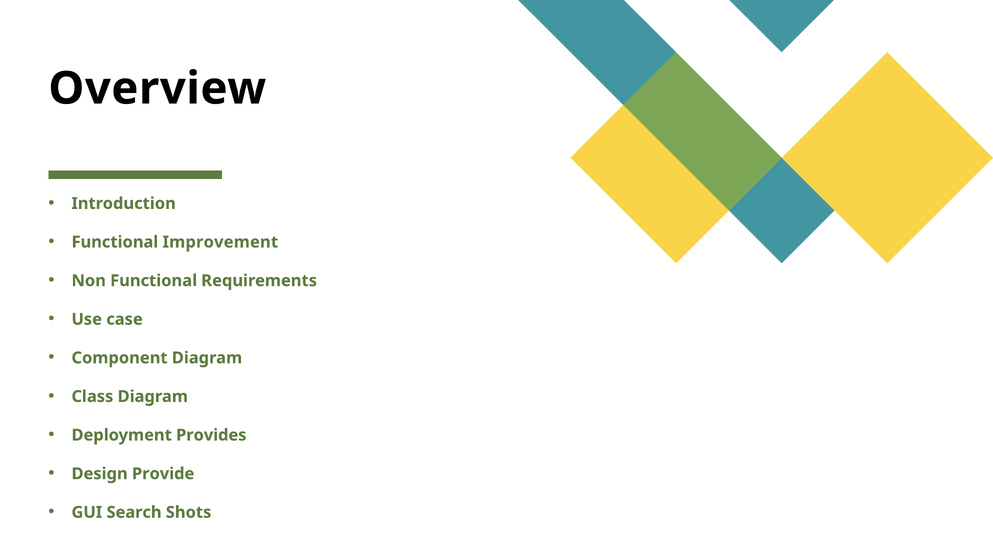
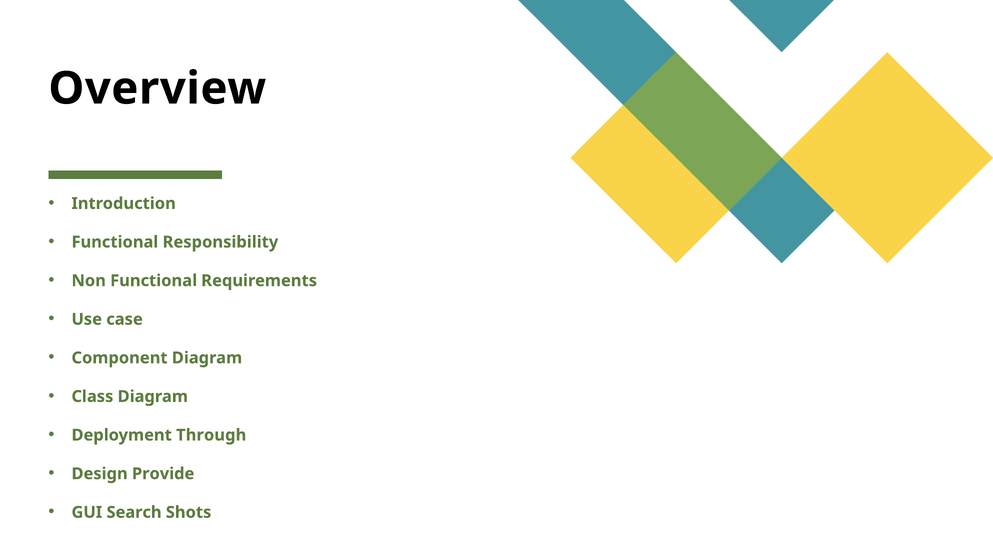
Improvement: Improvement -> Responsibility (220, 242)
Provides: Provides -> Through (211, 436)
